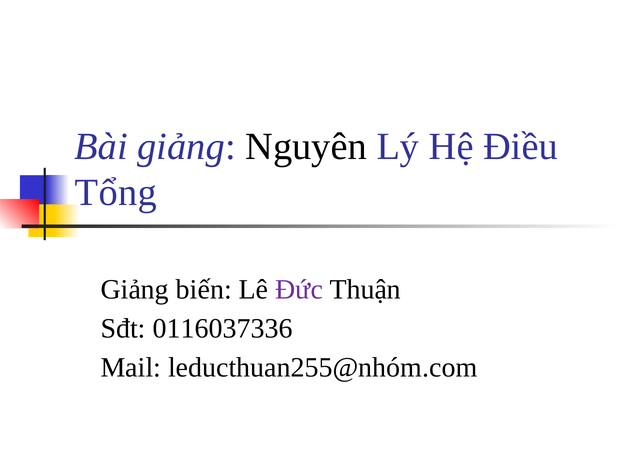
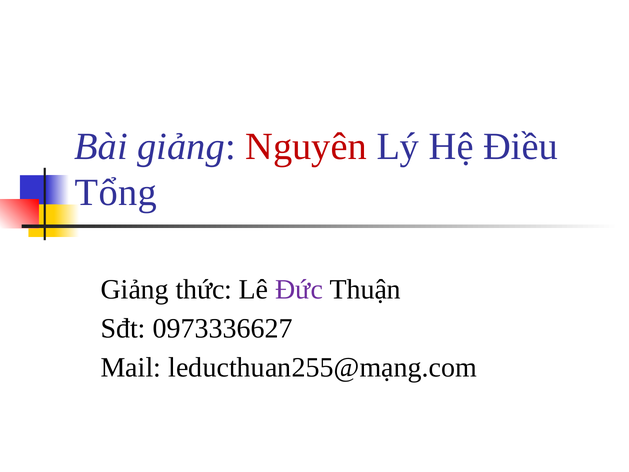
Nguyên colour: black -> red (306, 146)
biến: biến -> thức (204, 289)
0116037336: 0116037336 -> 0973336627 (223, 328)
leducthuan255@nhóm.com: leducthuan255@nhóm.com -> leducthuan255@mạng.com (323, 368)
